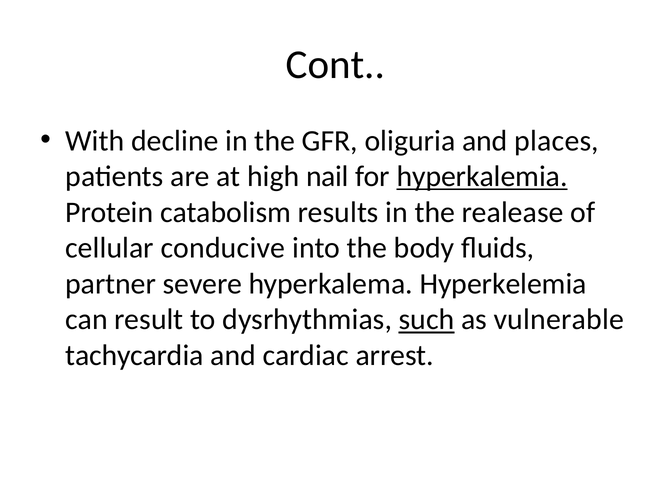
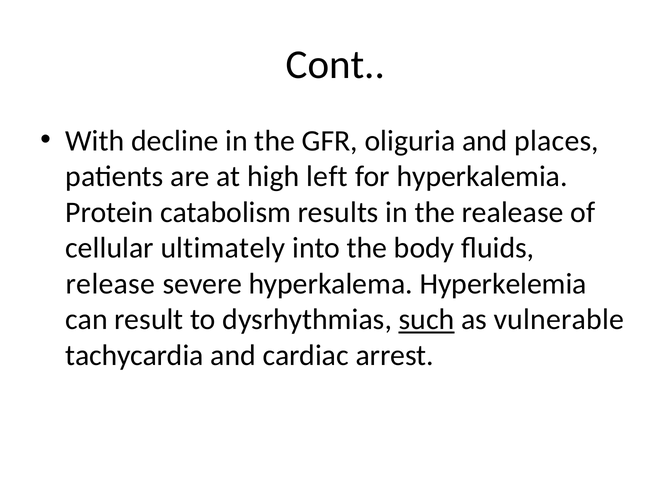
nail: nail -> left (327, 177)
hyperkalemia underline: present -> none (482, 177)
conducive: conducive -> ultimately (223, 248)
partner: partner -> release (111, 284)
